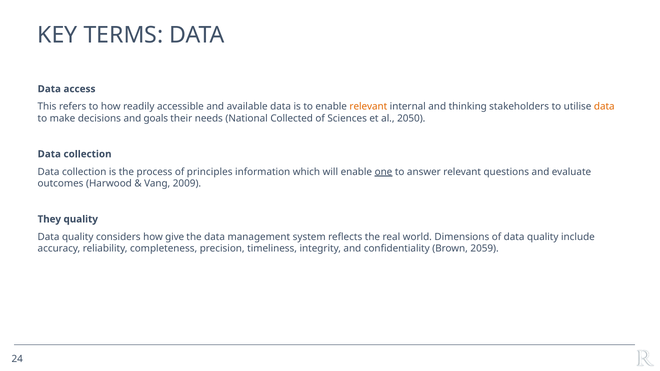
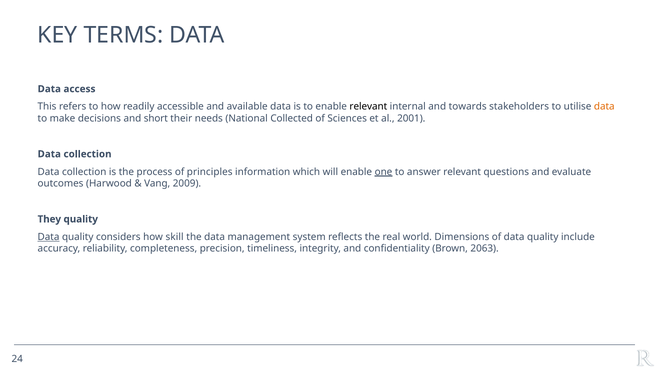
relevant colour: orange -> black (368, 107)
thinking: thinking -> towards (468, 107)
goals: goals -> short (156, 119)
2050: 2050 -> 2001 (411, 119)
Data underline: none -> present (49, 237)
give: give -> skill (175, 237)
2059: 2059 -> 2063 (485, 249)
